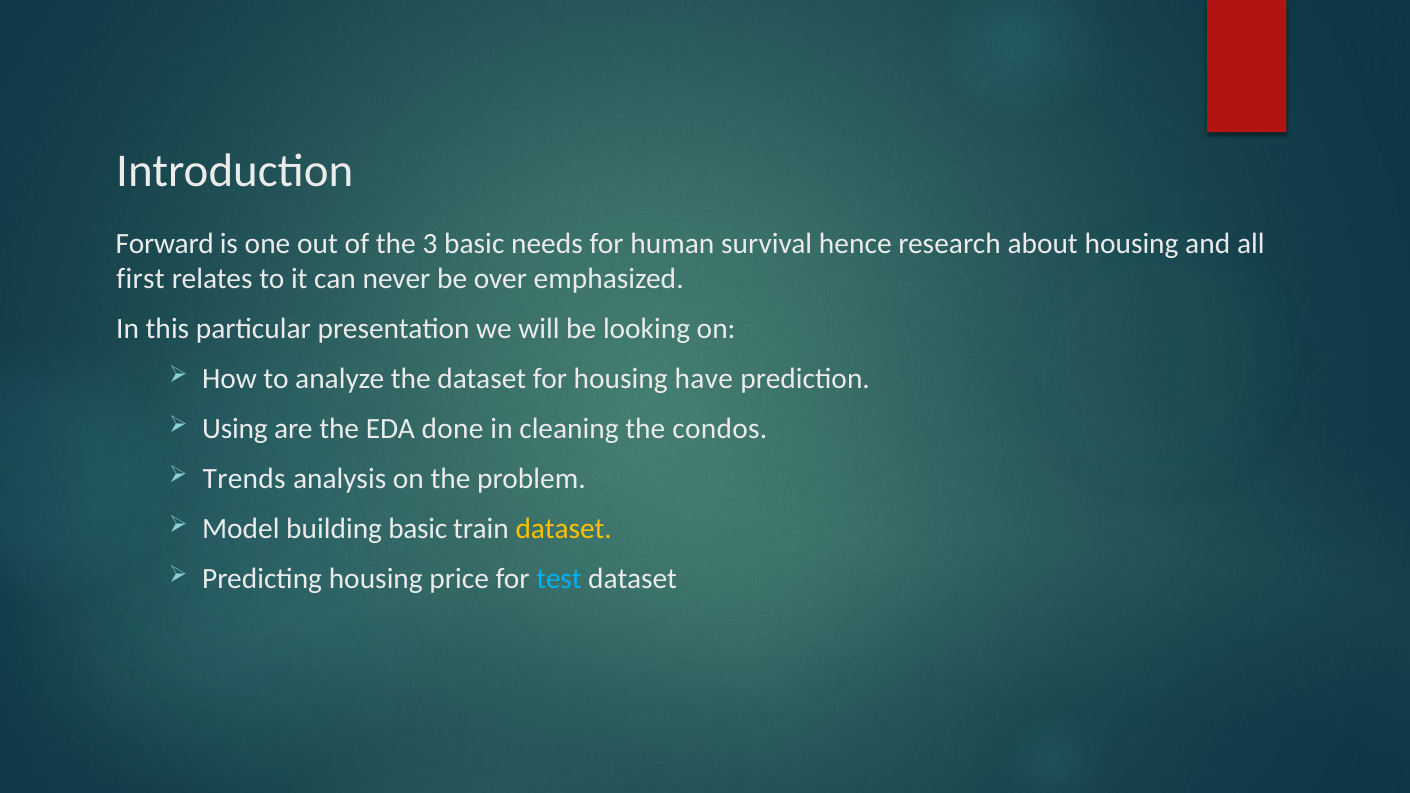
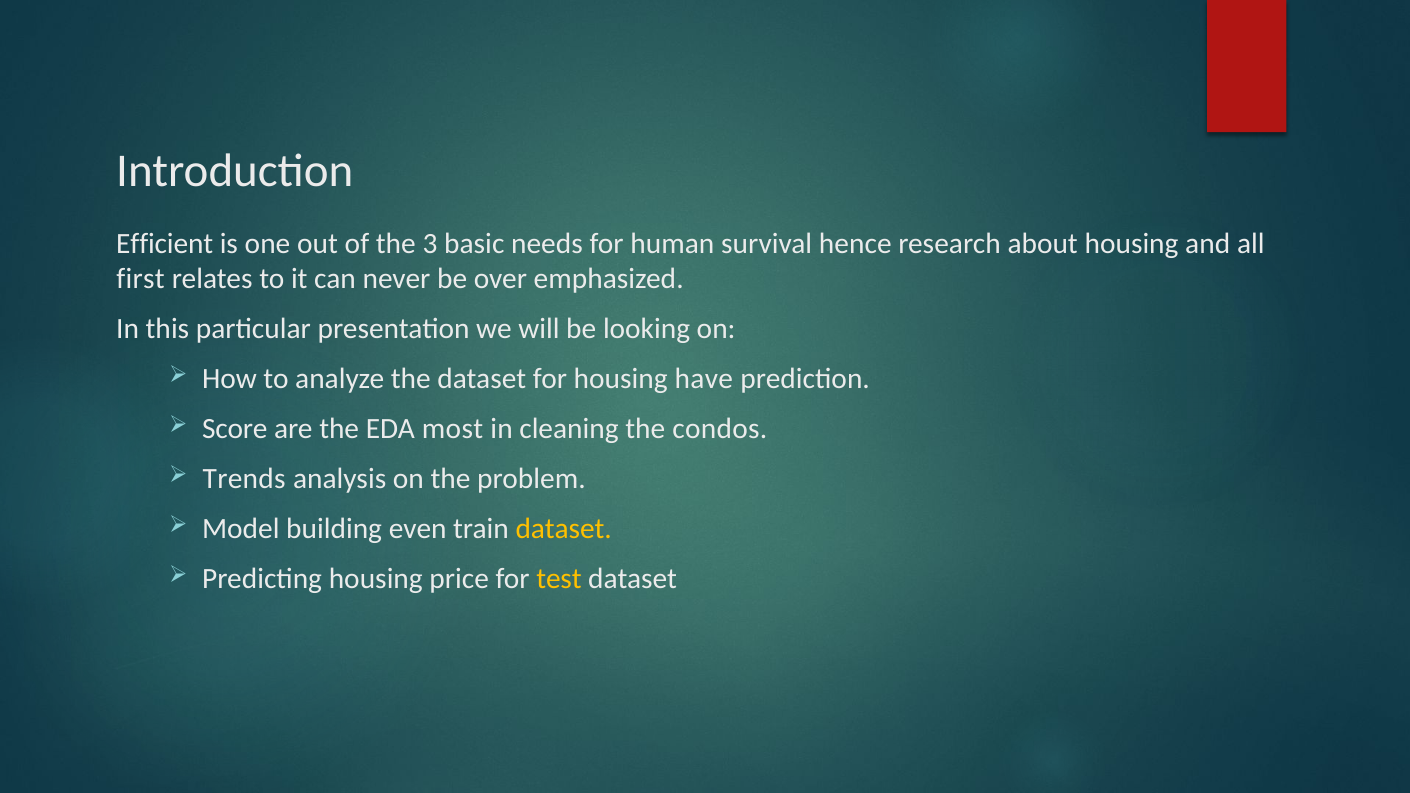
Forward: Forward -> Efficient (165, 244)
Using: Using -> Score (235, 429)
done: done -> most (453, 429)
building basic: basic -> even (418, 529)
test colour: light blue -> yellow (559, 579)
